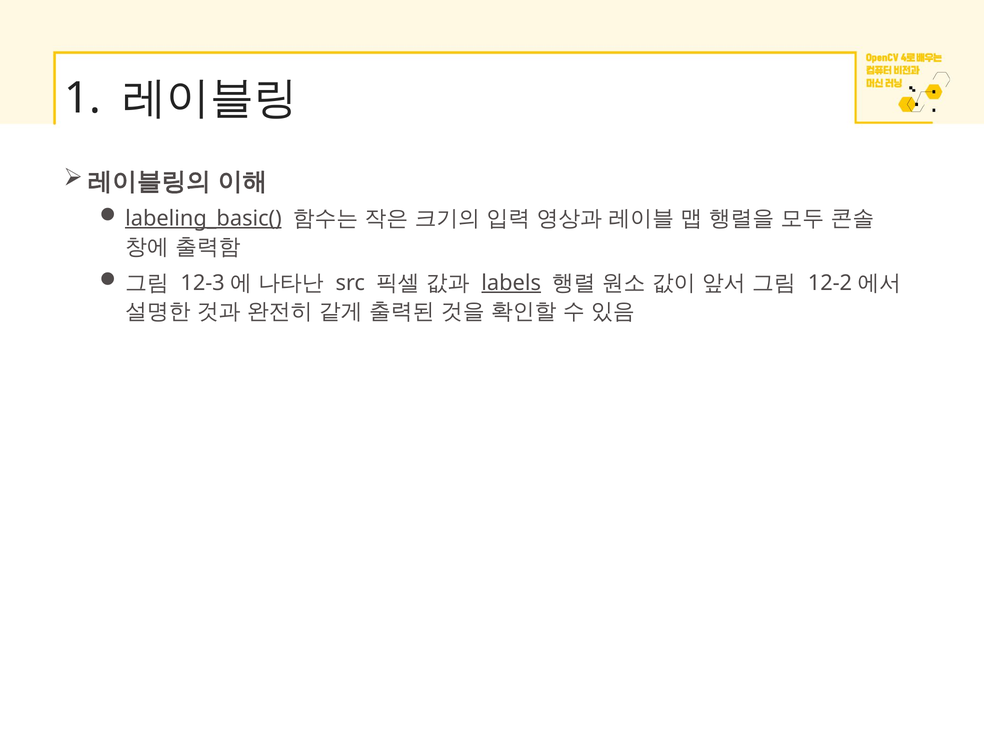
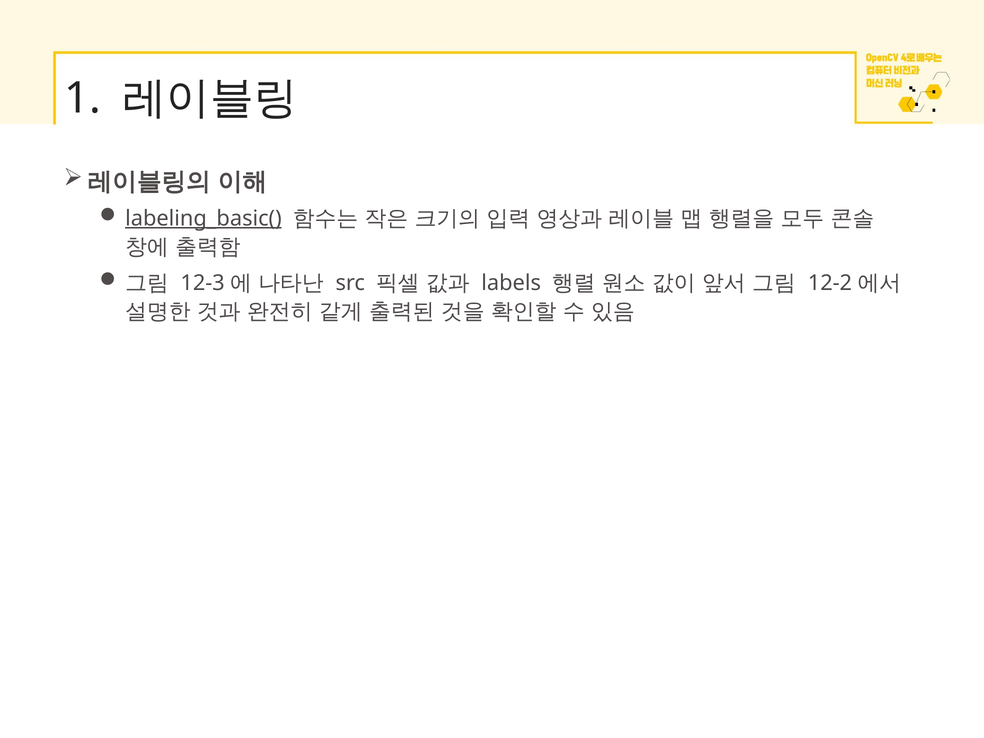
labels underline: present -> none (511, 283)
